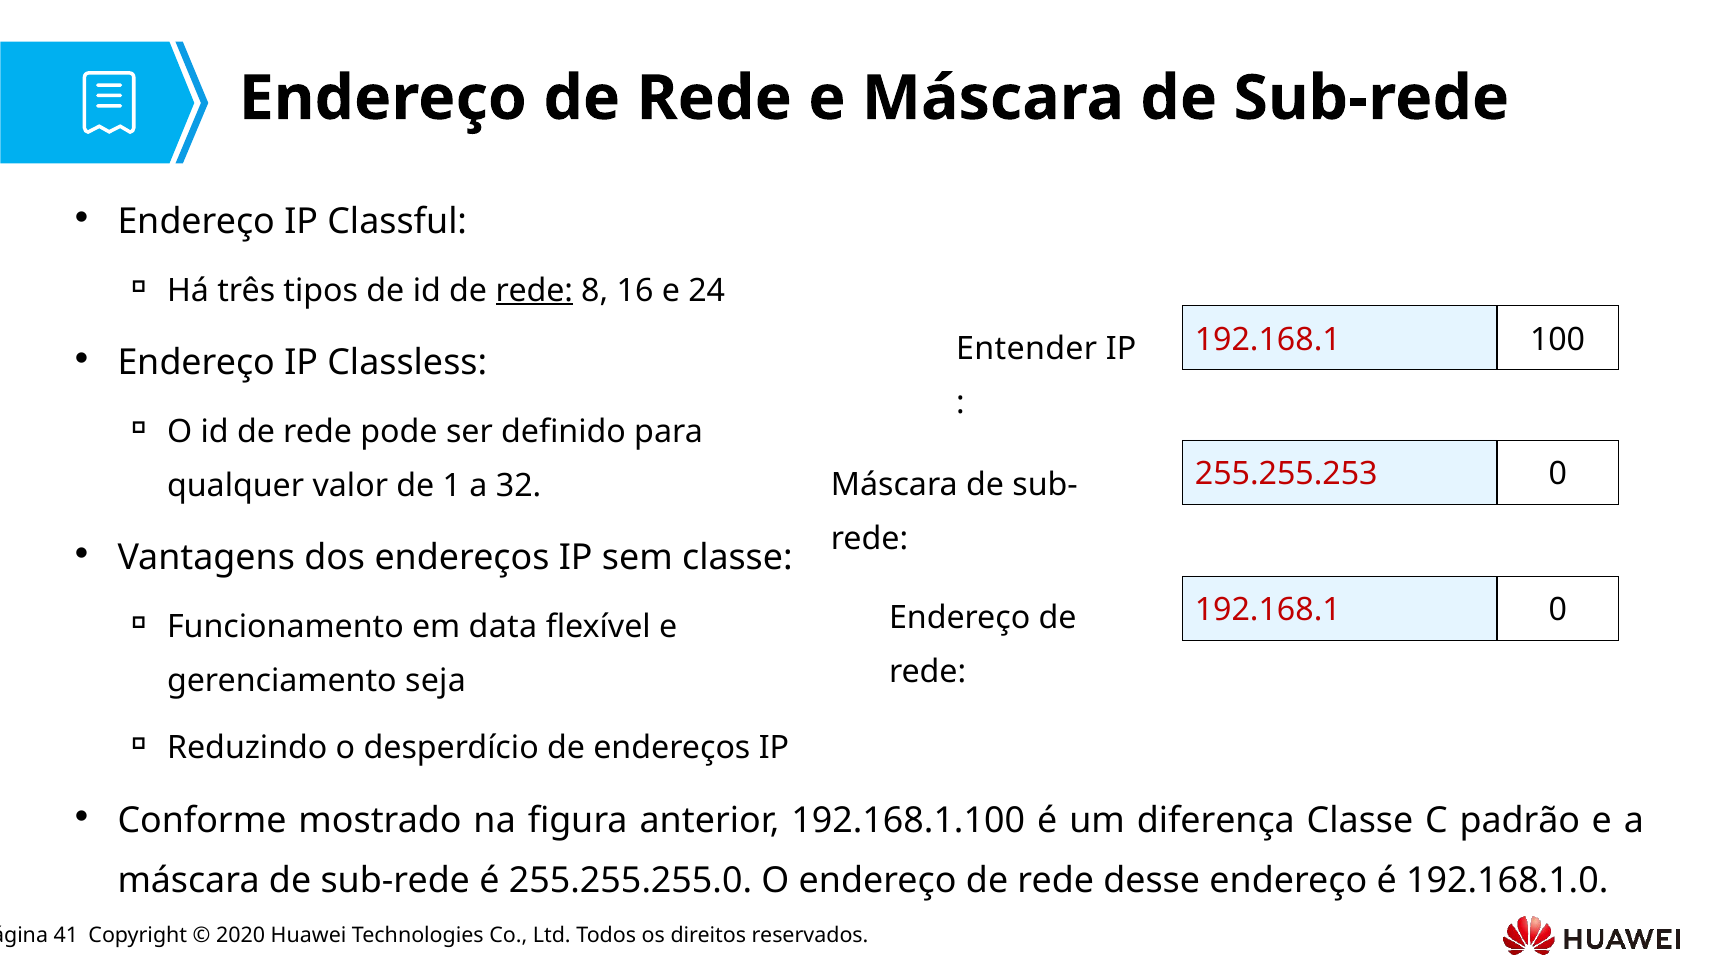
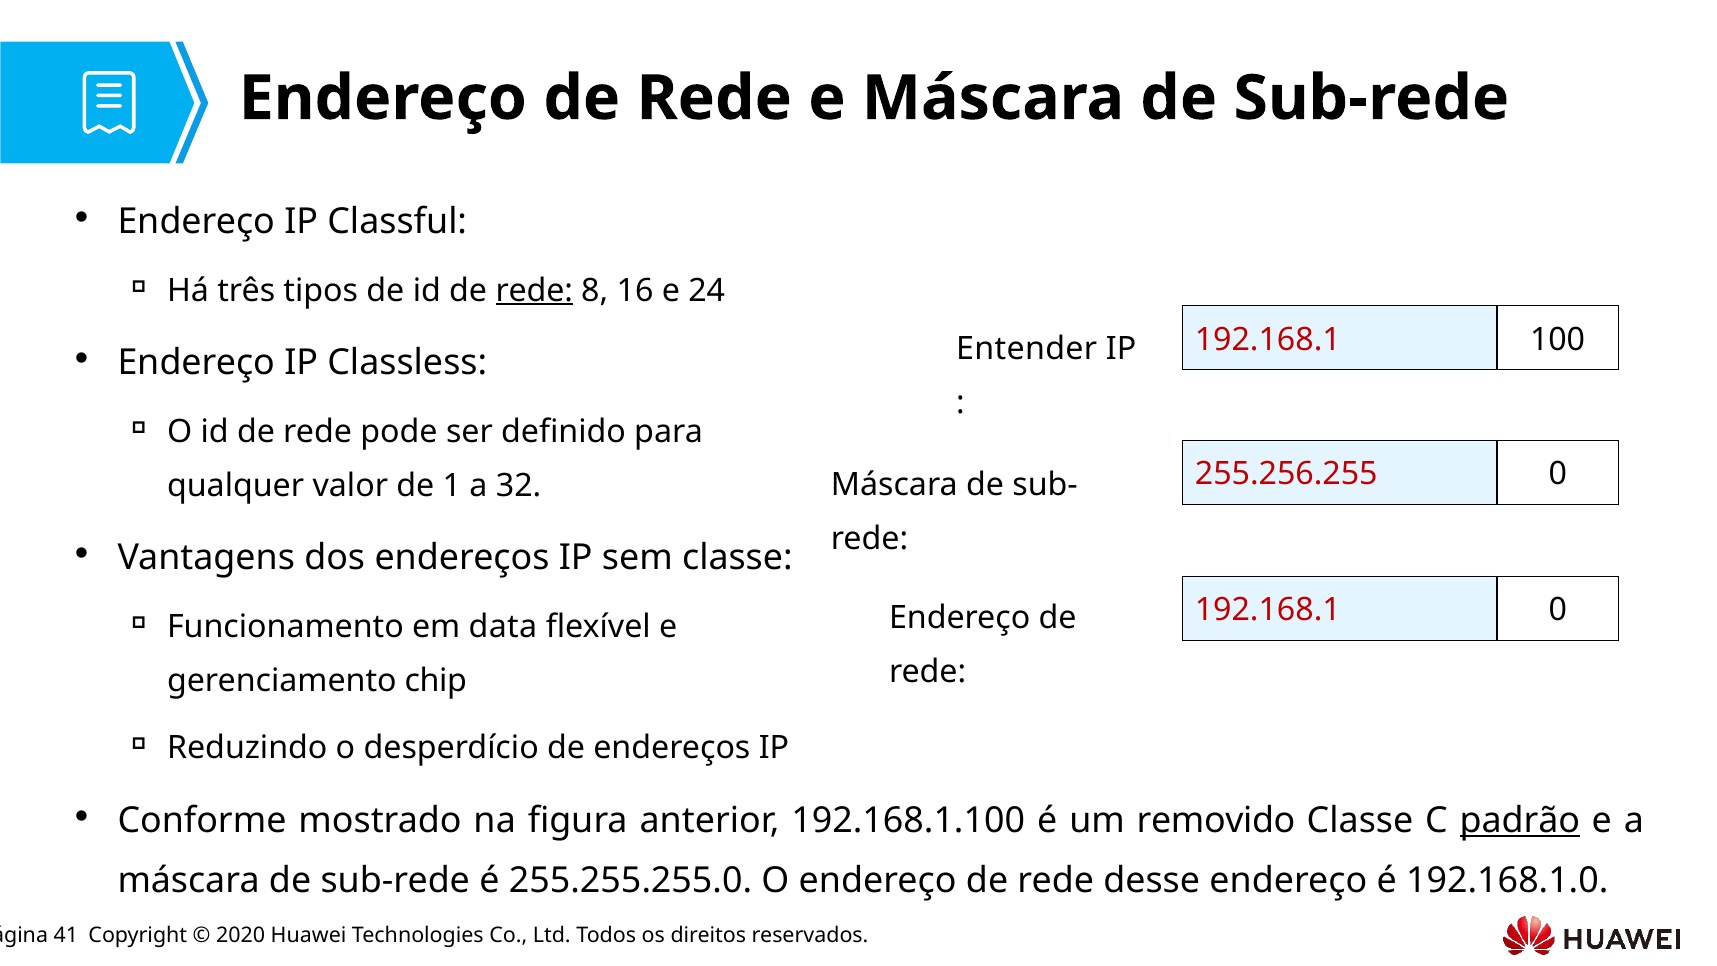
255.255.253: 255.255.253 -> 255.256.255 (1286, 474)
seja: seja -> chip (436, 681)
diferença: diferença -> removido (1216, 820)
padrão underline: none -> present (1520, 820)
